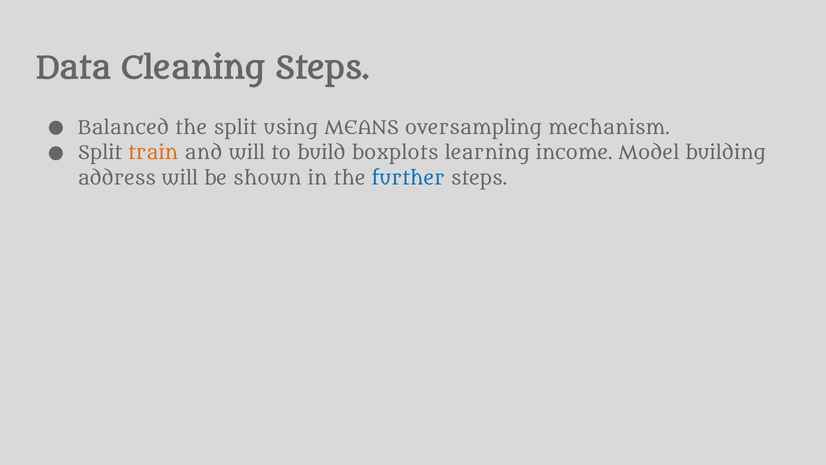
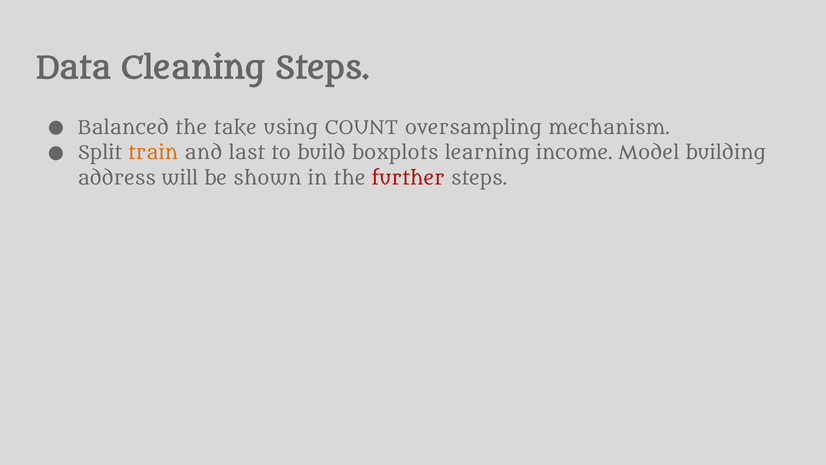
the split: split -> take (235, 128)
MEANS: MEANS -> COUNT (361, 128)
and will: will -> last (247, 153)
further colour: blue -> red (408, 179)
